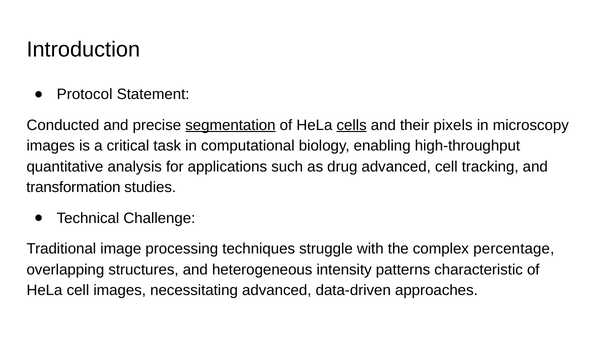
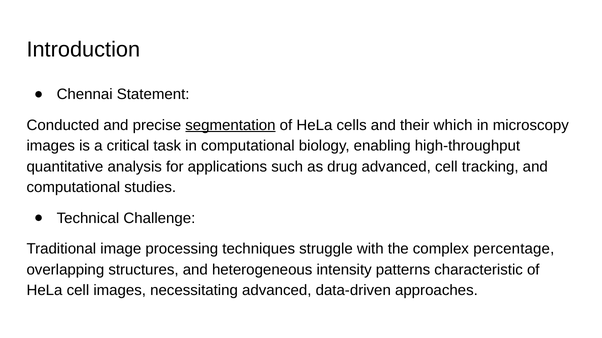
Protocol: Protocol -> Chennai (85, 95)
cells underline: present -> none (352, 125)
pixels: pixels -> which (453, 125)
transformation: transformation -> computational (73, 188)
